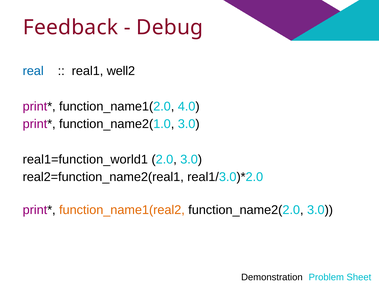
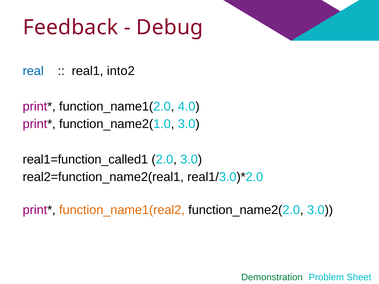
well2: well2 -> into2 (121, 71)
real1=function_world1: real1=function_world1 -> real1=function_called1 (85, 160)
Demonstration colour: black -> green (272, 278)
